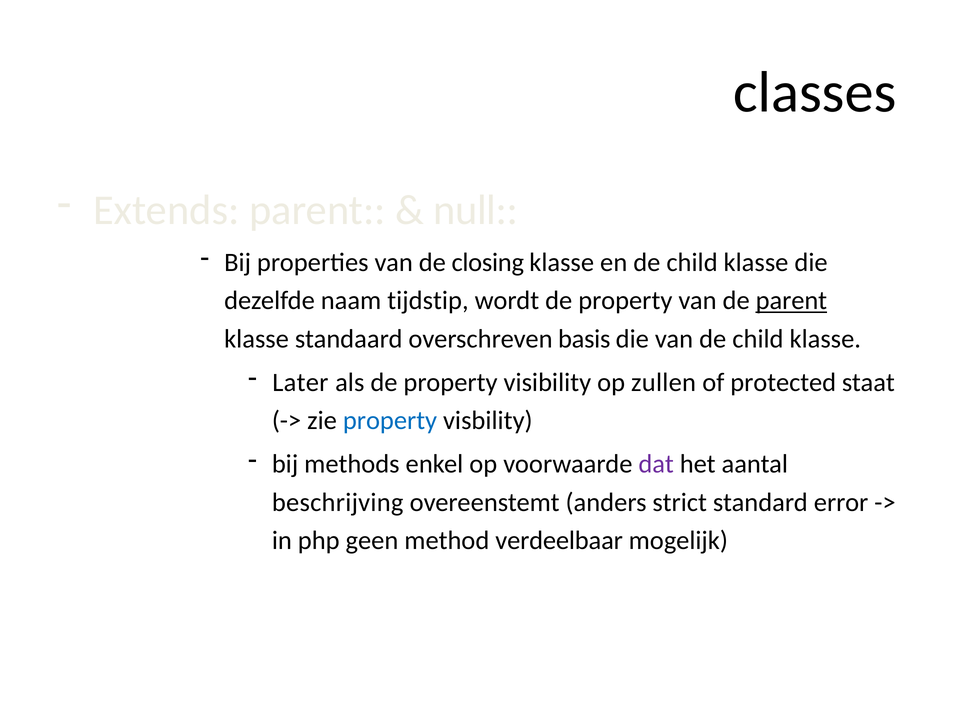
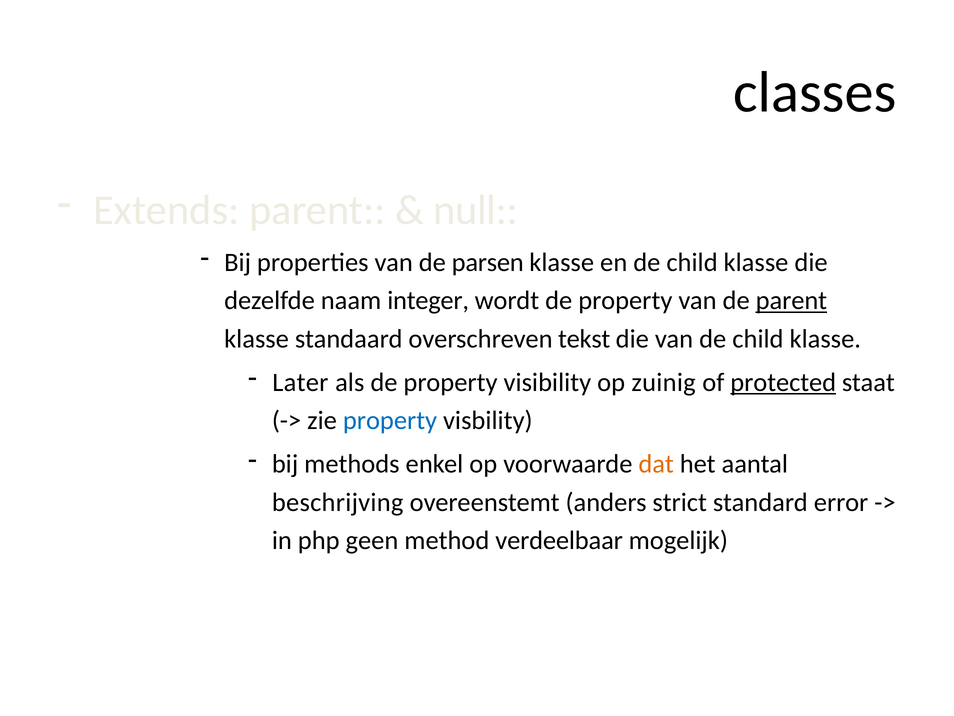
closing: closing -> parsen (488, 262)
tijdstip: tijdstip -> integer (428, 300)
basis: basis -> tekst (584, 339)
zullen: zullen -> zuinig (664, 382)
protected underline: none -> present (783, 382)
dat colour: purple -> orange (656, 464)
